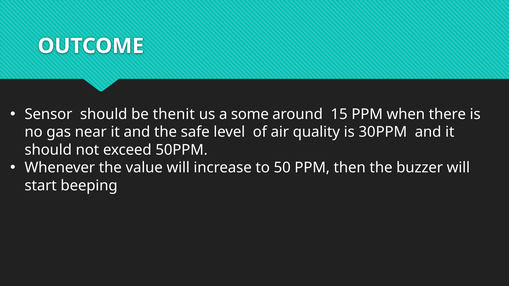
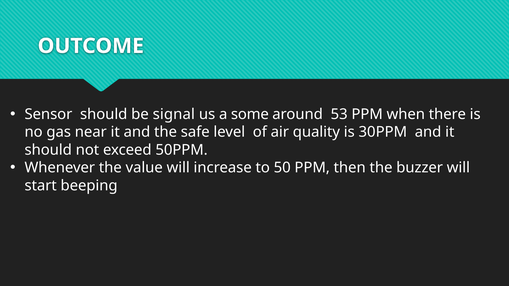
thenit: thenit -> signal (174, 114)
15: 15 -> 53 (339, 114)
